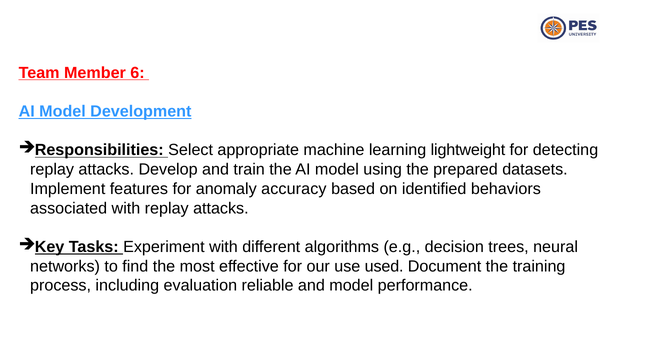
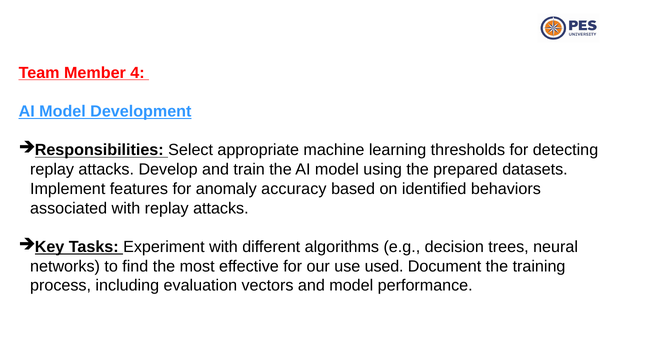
6: 6 -> 4 (137, 73)
lightweight: lightweight -> thresholds (468, 150)
reliable: reliable -> vectors (268, 286)
